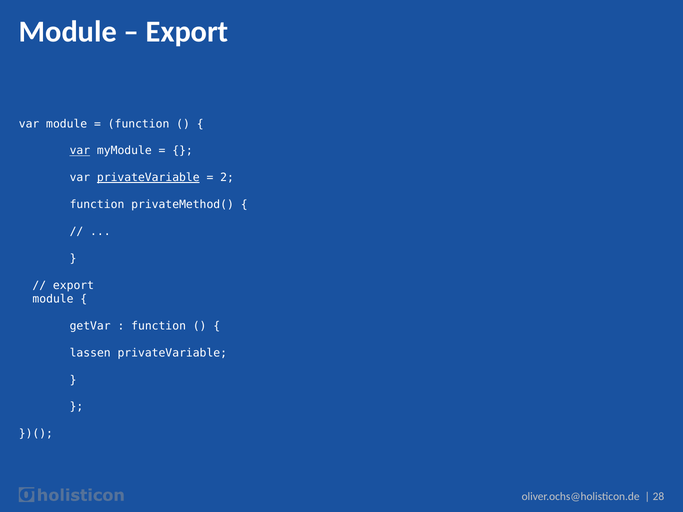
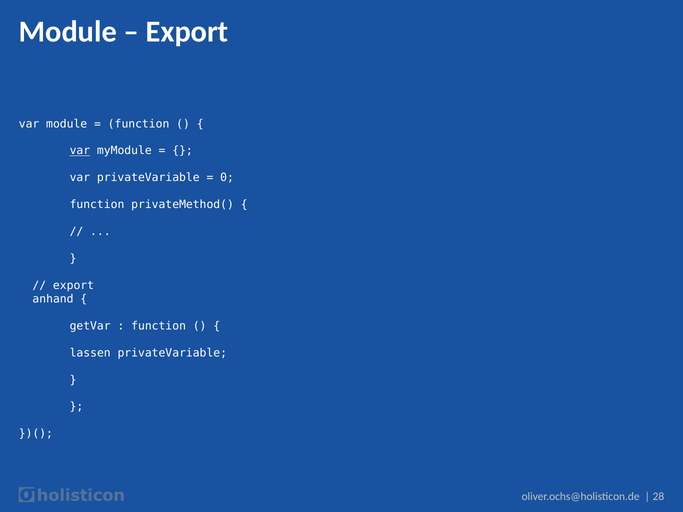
privateVariable underline: present -> none (148, 178)
2: 2 -> 0 (227, 178)
module: module -> anhand (53, 299)
